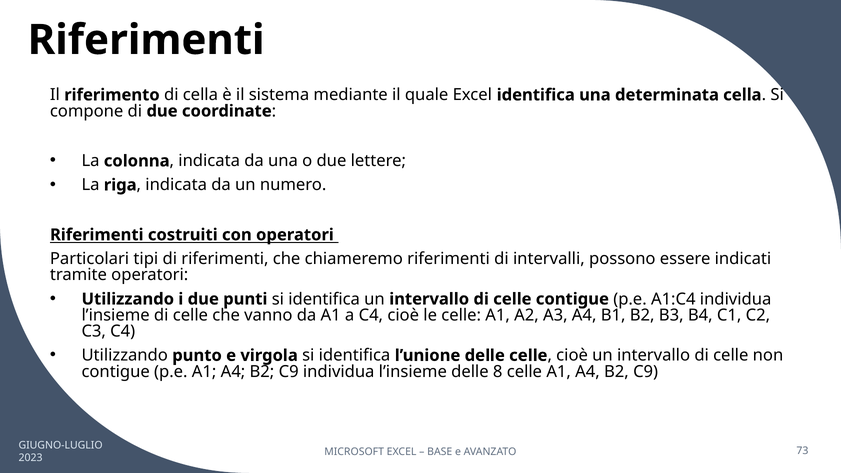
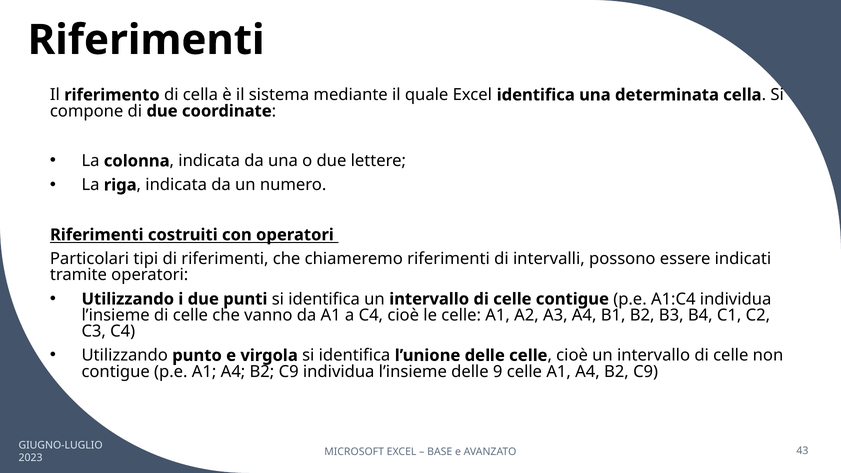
8: 8 -> 9 (498, 372)
73: 73 -> 43 (802, 451)
